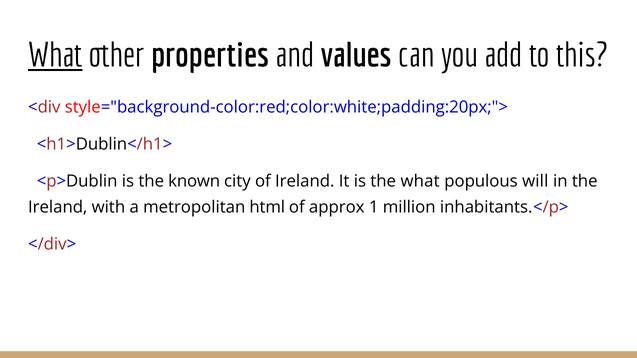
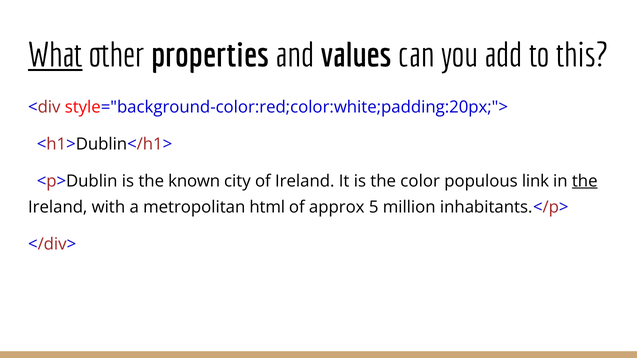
the what: what -> color (420, 181)
will: will -> link (535, 181)
the underline: none -> present (585, 181)
1: 1 -> 5 (374, 207)
